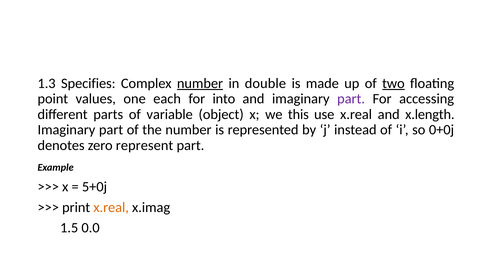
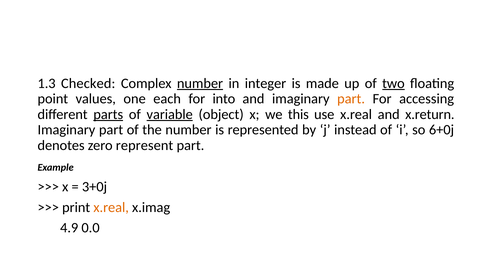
Specifies: Specifies -> Checked (88, 83)
double: double -> integer (265, 83)
part colour: purple -> orange (351, 99)
parts underline: none -> present (108, 114)
variable underline: none -> present (170, 114)
x.length: x.length -> x.return (430, 114)
0+0j: 0+0j -> 6+0j (442, 130)
5+0j: 5+0j -> 3+0j (95, 186)
1.5: 1.5 -> 4.9 (69, 228)
